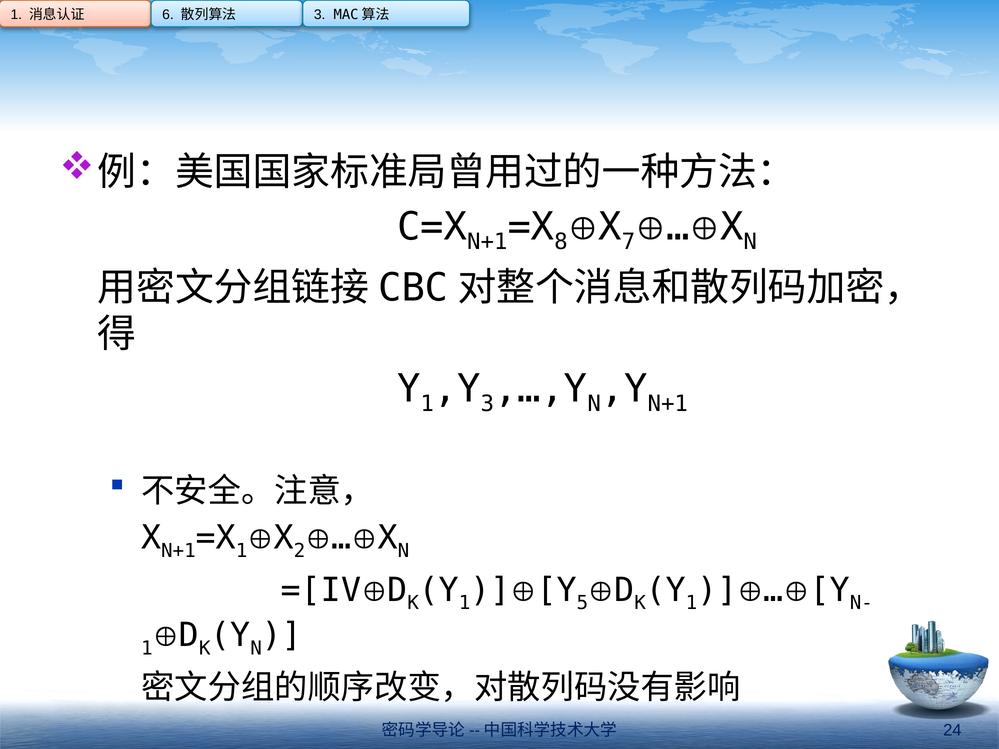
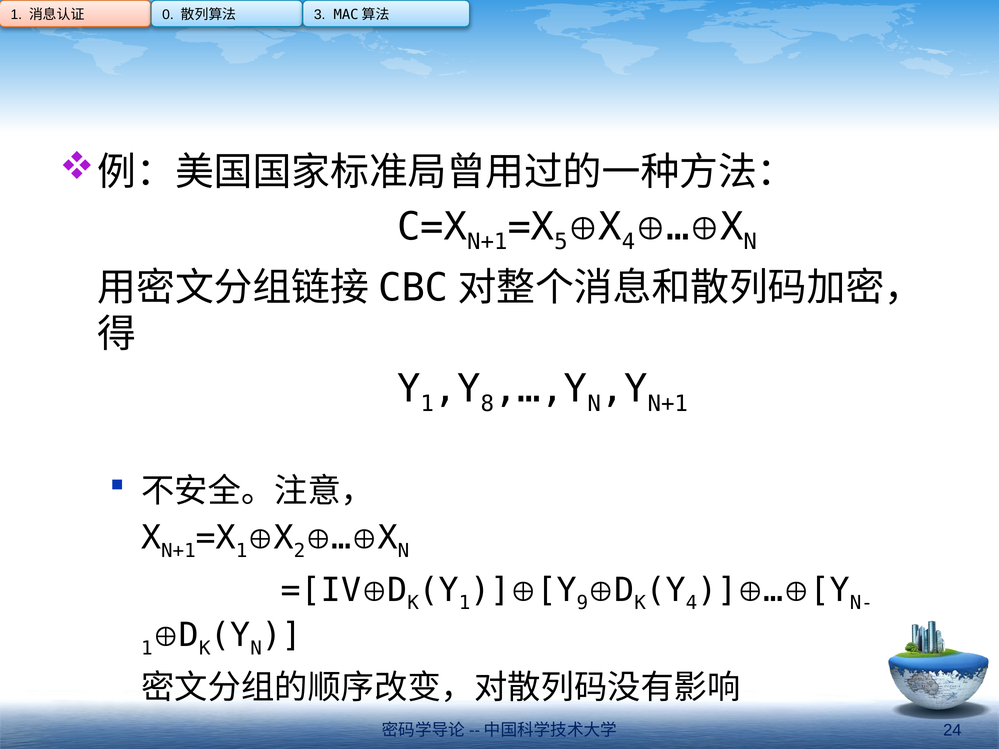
6: 6 -> 0 (168, 14)
8: 8 -> 5 (561, 242)
7: 7 -> 4 (629, 242)
3: 3 -> 8 (487, 404)
5: 5 -> 9 (582, 603)
1: 1 -> 4 (692, 603)
